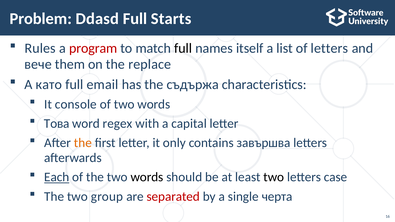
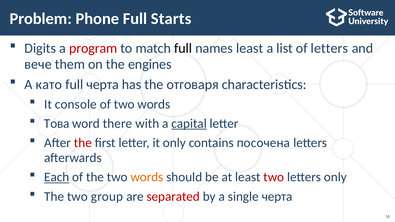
Ddasd: Ddasd -> Phone (97, 19)
Rules: Rules -> Digits (40, 48)
names itself: itself -> least (250, 48)
replace: replace -> engines (150, 64)
full email: email -> черта (103, 84)
съдържа: съдържа -> отговаря (193, 84)
regex: regex -> there (118, 124)
capital underline: none -> present (189, 124)
the colour: orange -> red (83, 143)
завършва: завършва -> посочена (263, 143)
words colour: black -> orange (147, 177)
two colour: black -> red (274, 177)
letters case: case -> only (335, 177)
